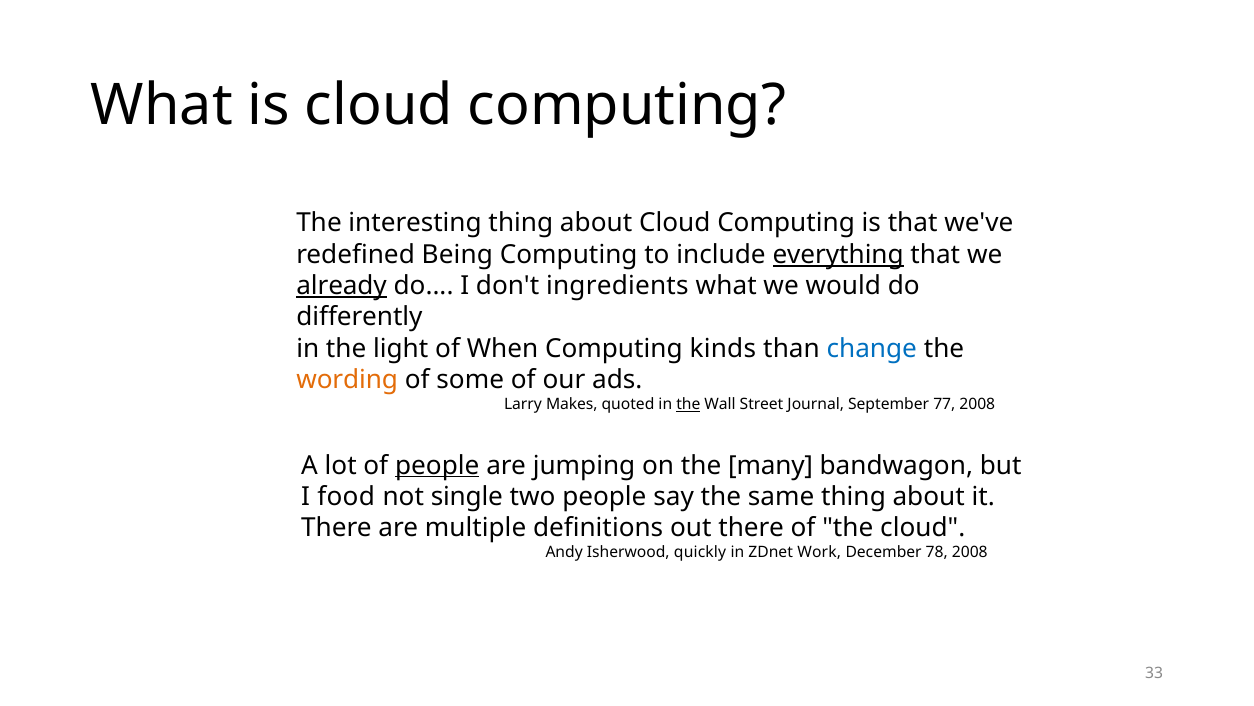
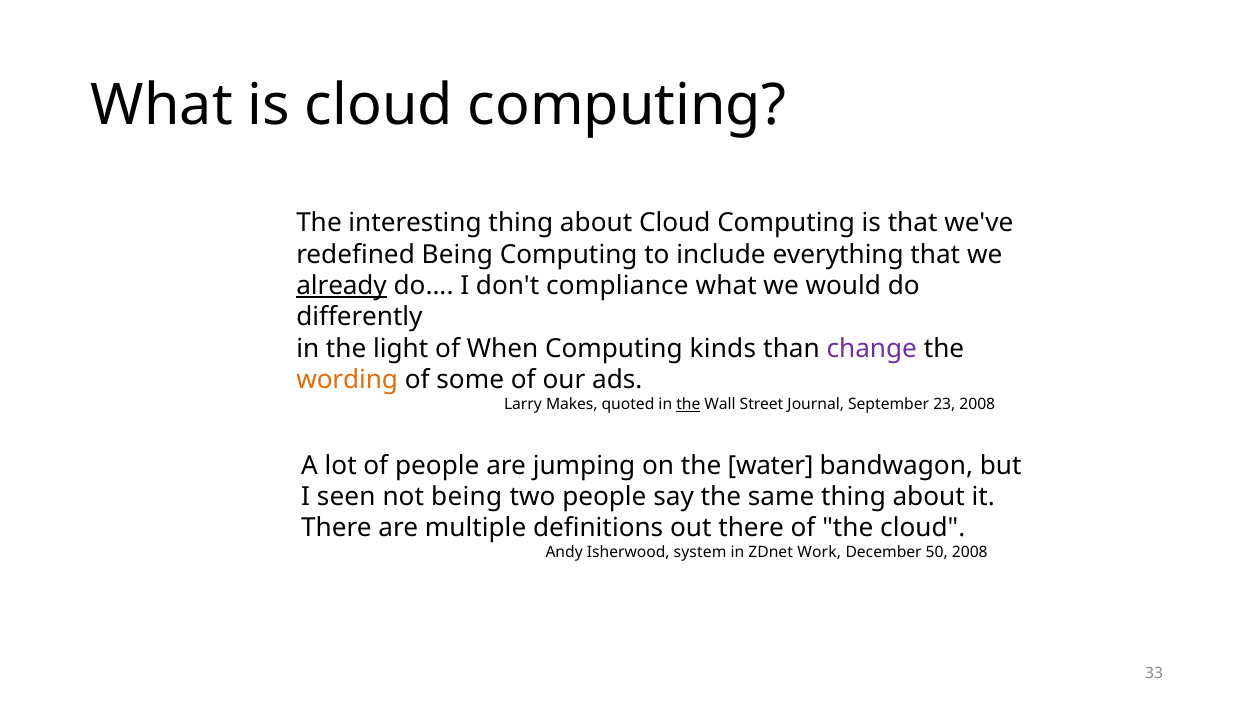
everything underline: present -> none (838, 254)
ingredients: ingredients -> compliance (617, 286)
change colour: blue -> purple (872, 348)
77: 77 -> 23 (944, 404)
people underline: present -> none (437, 465)
many: many -> water (771, 465)
food: food -> seen (346, 496)
not single: single -> being (467, 496)
quickly: quickly -> system (700, 552)
78: 78 -> 50 (937, 552)
